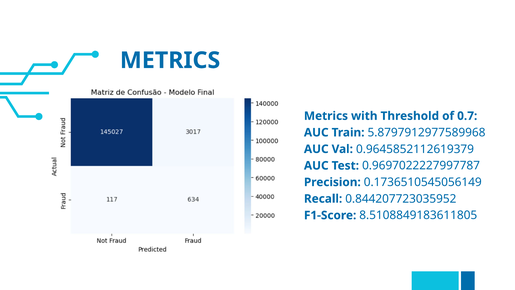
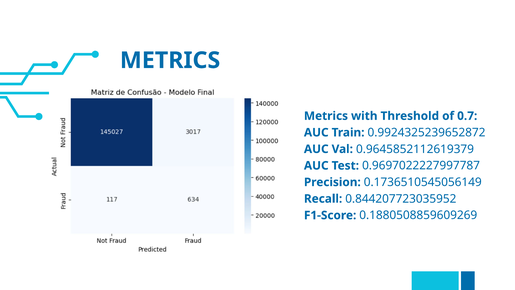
5.8797912977589968: 5.8797912977589968 -> 0.9924325239652872 (427, 132)
8.5108849183611805: 8.5108849183611805 -> 0.1880508859609269 (418, 215)
